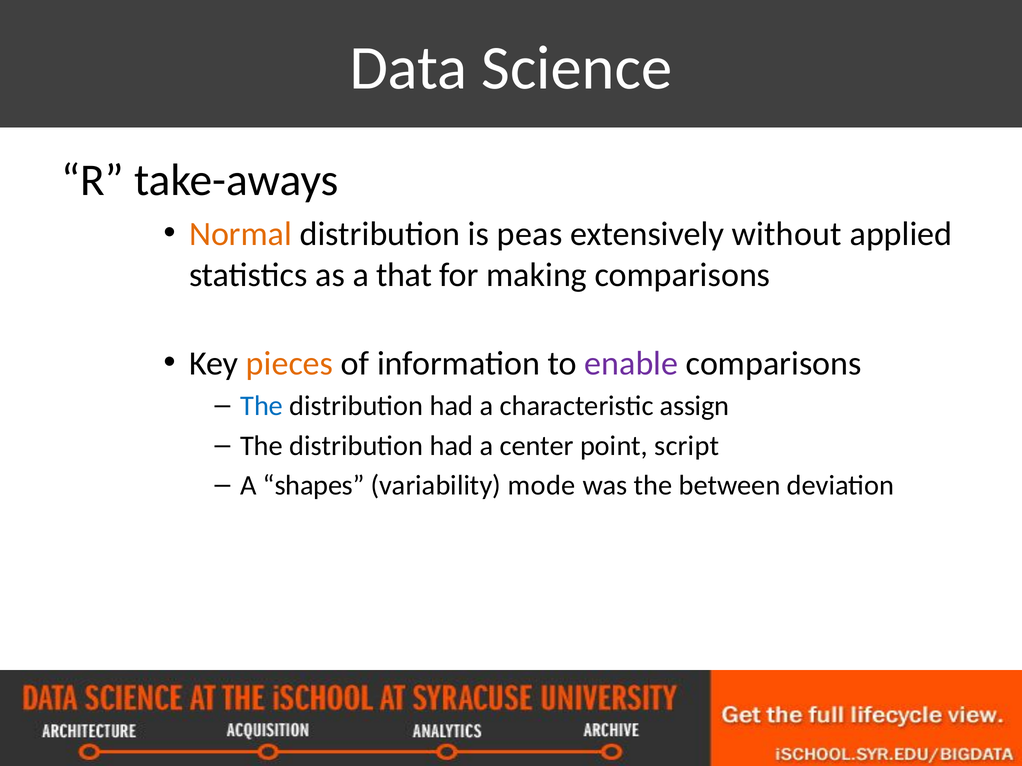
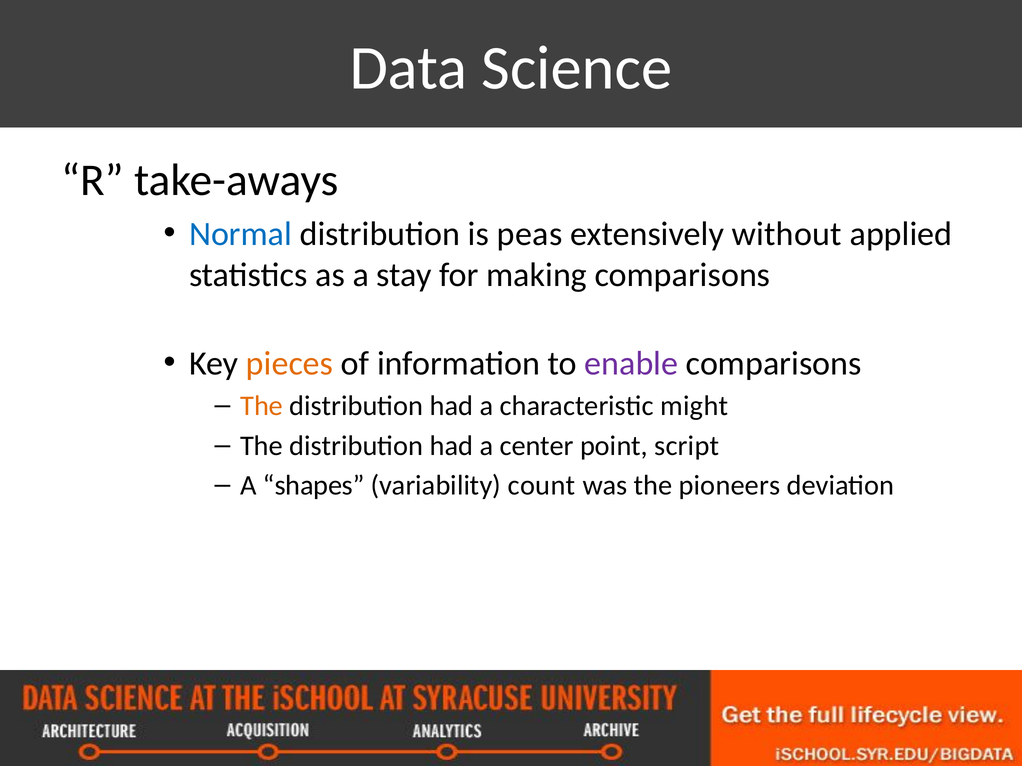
Normal colour: orange -> blue (241, 234)
that: that -> stay (404, 275)
The colour: blue -> orange (262, 406)
assign: assign -> might (694, 406)
mode: mode -> count (542, 486)
between: between -> pioneers (730, 486)
